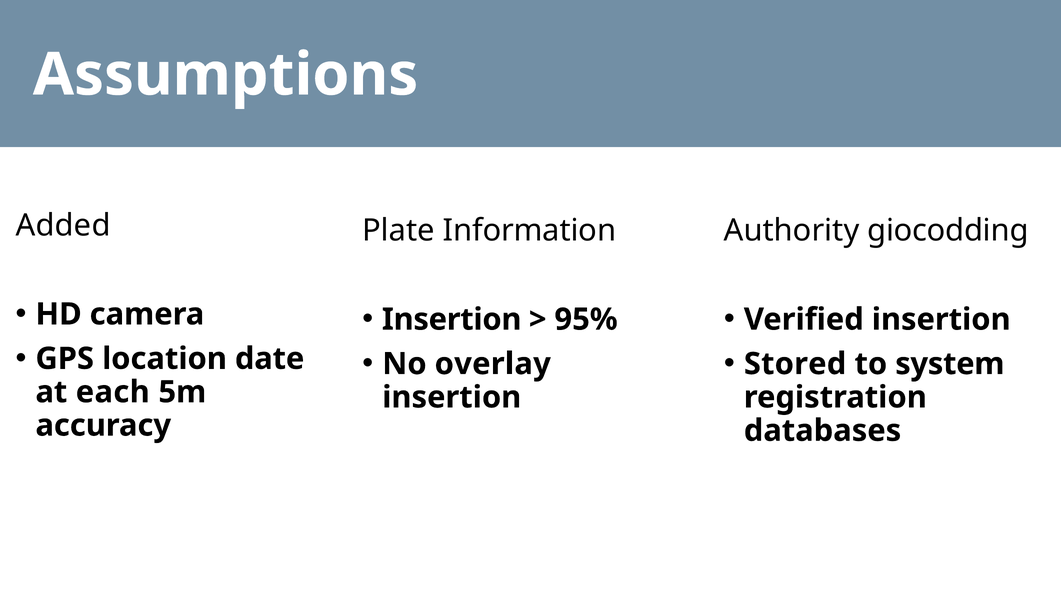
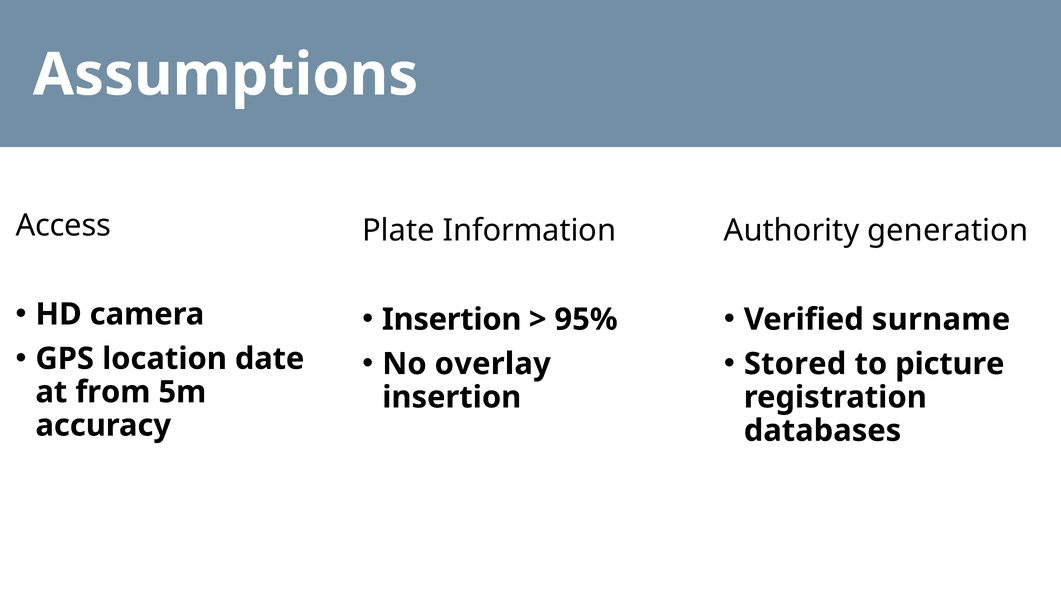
Added: Added -> Access (63, 225)
giocodding: giocodding -> generation (948, 231)
Verified insertion: insertion -> surname (941, 319)
system: system -> picture (950, 364)
each: each -> from (113, 392)
